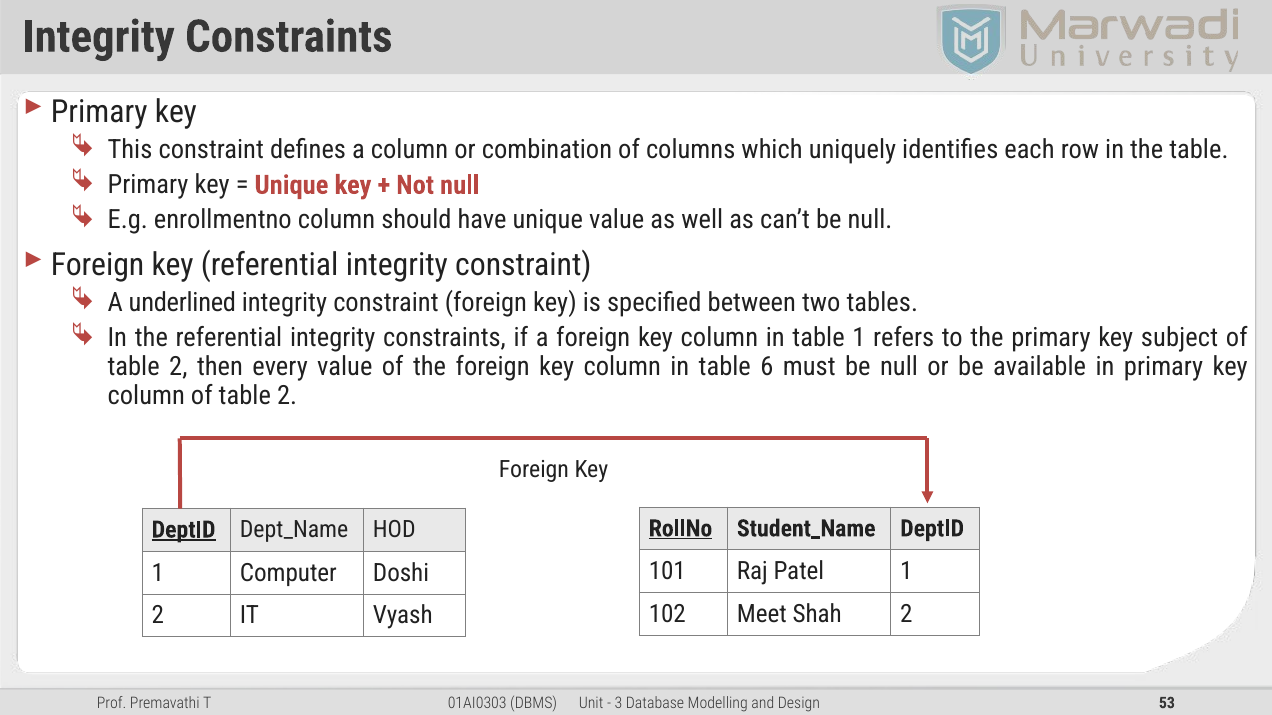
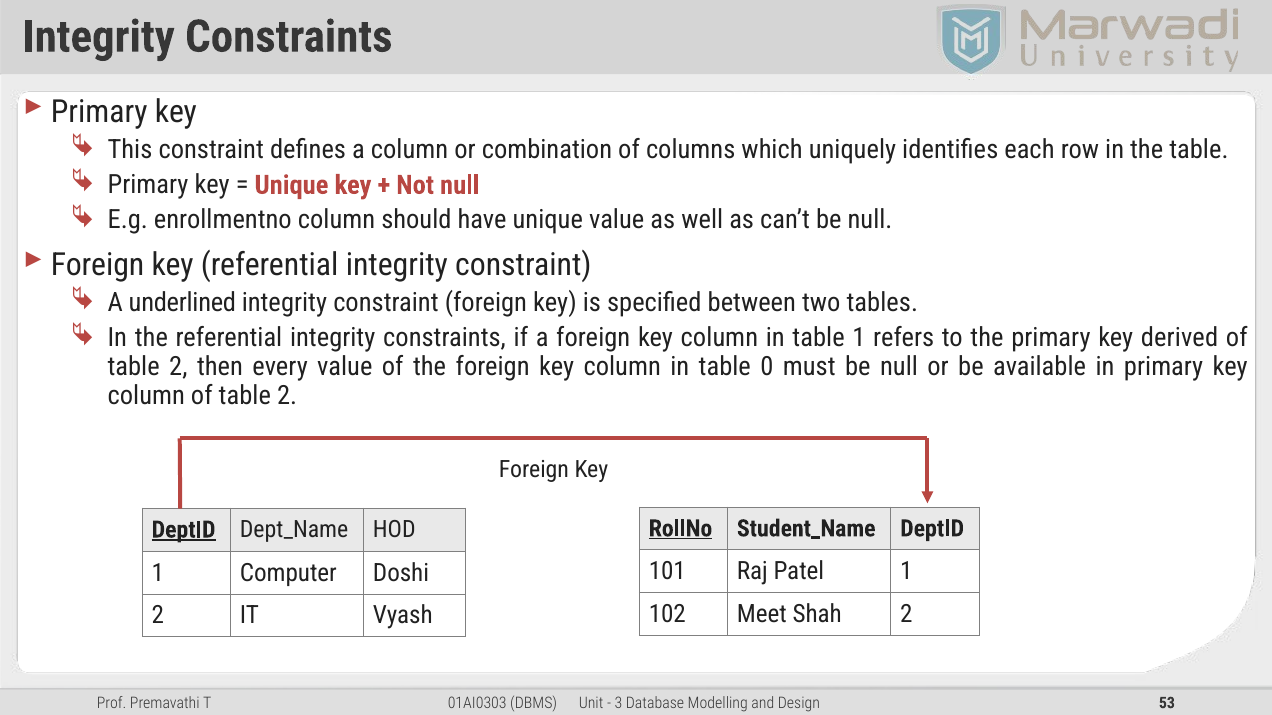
subject: subject -> derived (1180, 338)
6: 6 -> 0 (767, 367)
